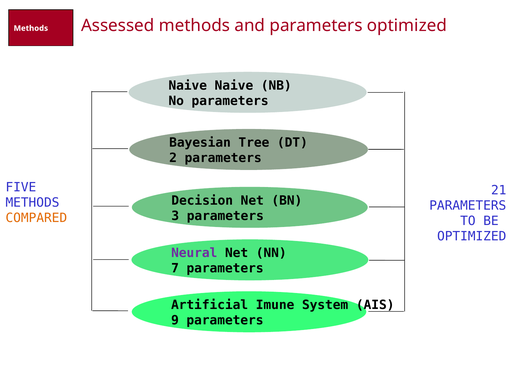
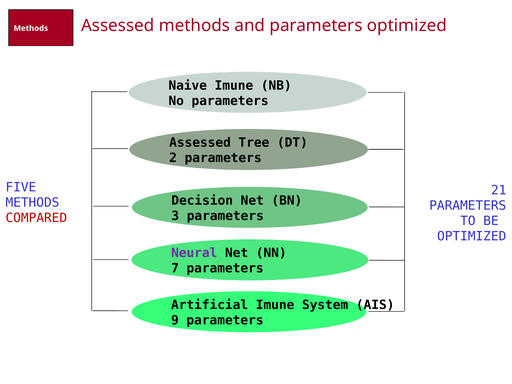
Naive Naive: Naive -> Imune (234, 86)
Bayesian: Bayesian -> Assessed (200, 143)
COMPARED colour: orange -> red (36, 218)
